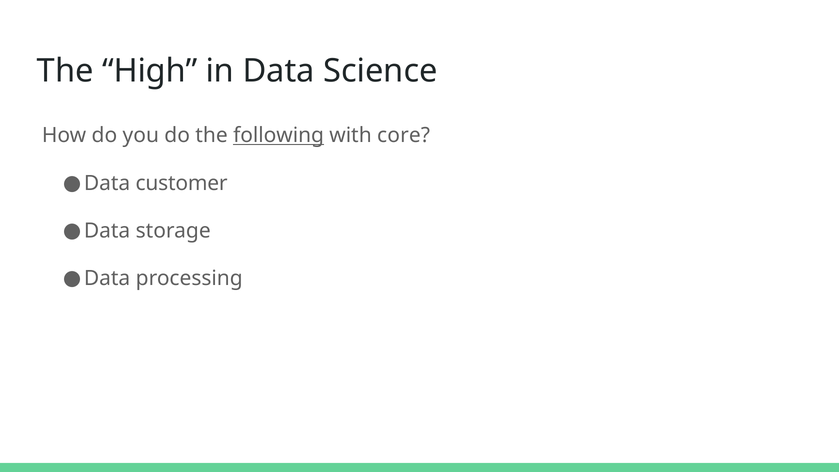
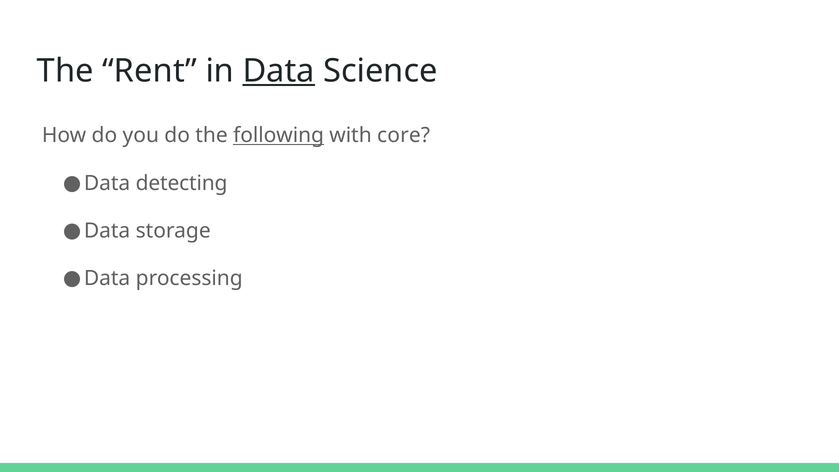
High: High -> Rent (150, 71)
Data underline: none -> present (279, 71)
customer: customer -> detecting (182, 183)
